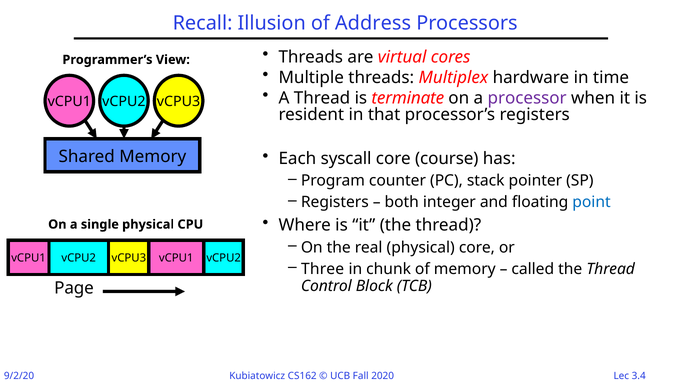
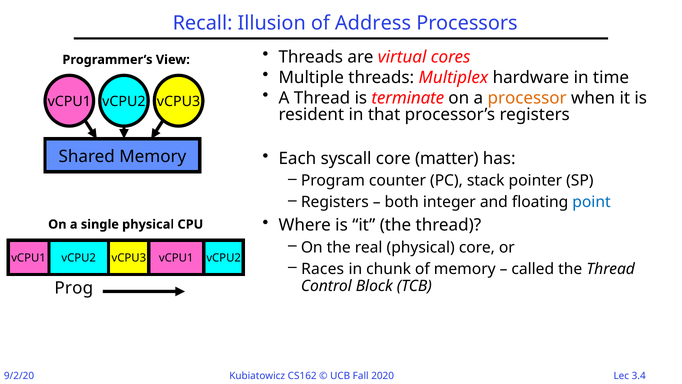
processor colour: purple -> orange (527, 98)
course: course -> matter (447, 158)
Three: Three -> Races (323, 269)
Page: Page -> Prog (74, 288)
